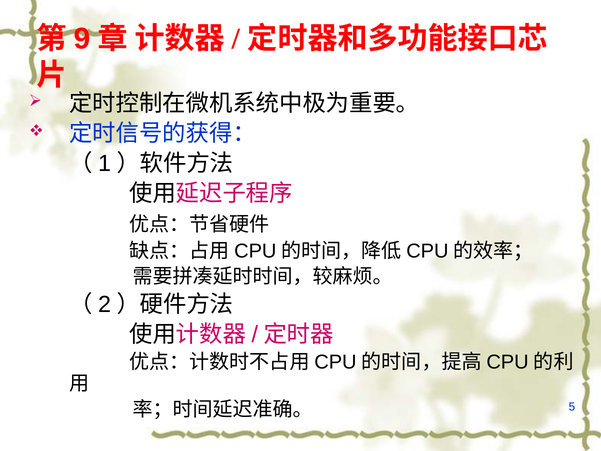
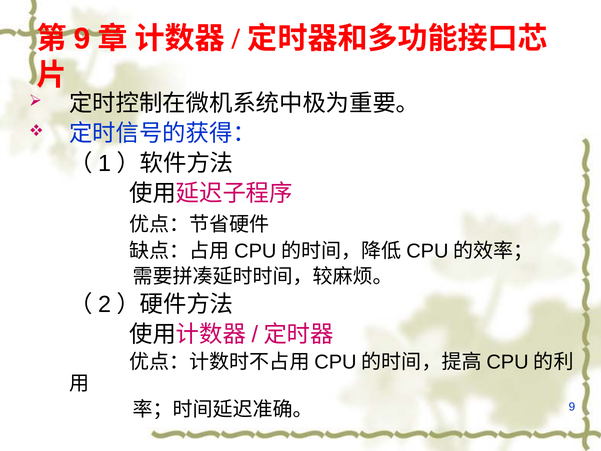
5: 5 -> 9 (572, 407)
